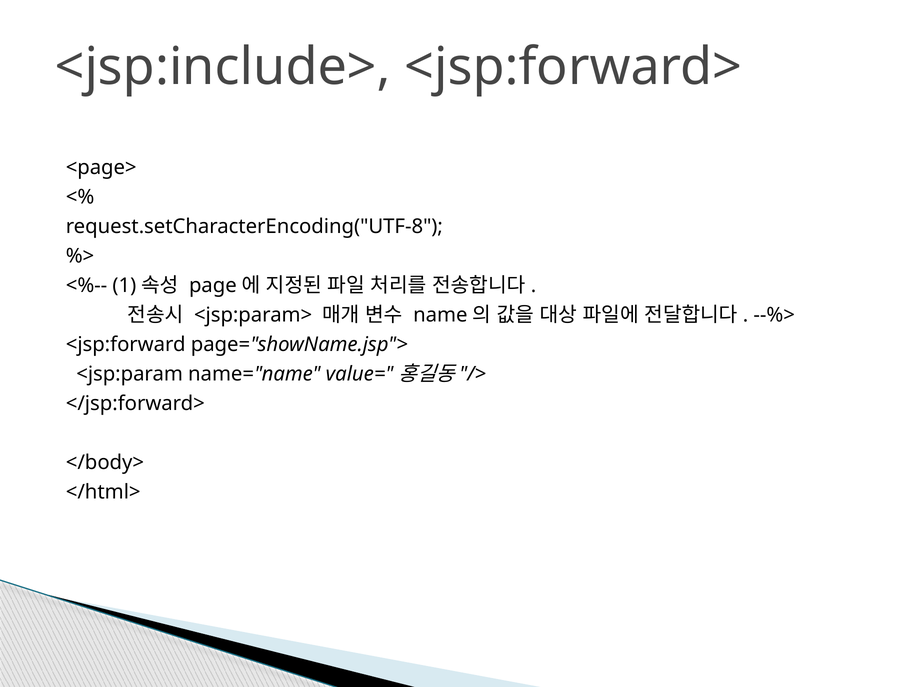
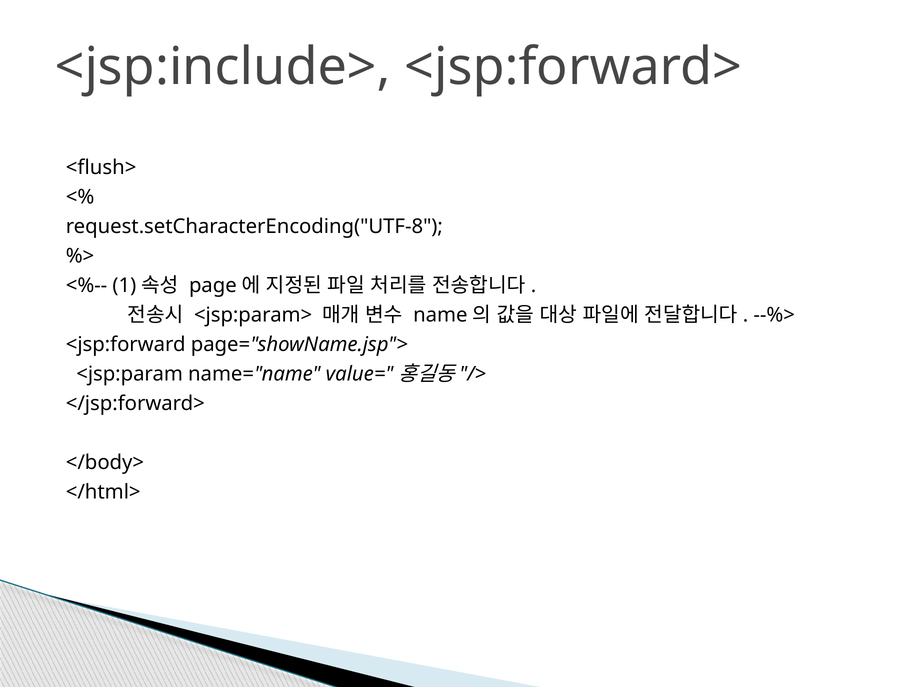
<page>: <page> -> <flush> (101, 168)
